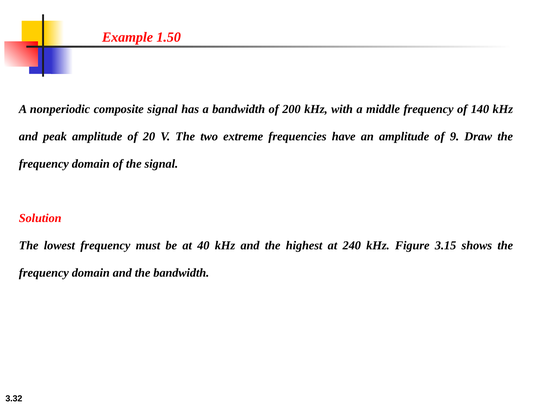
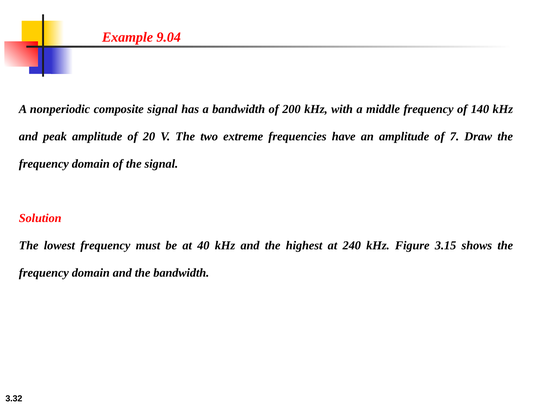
1.50: 1.50 -> 9.04 (169, 37)
9: 9 -> 7 (455, 137)
